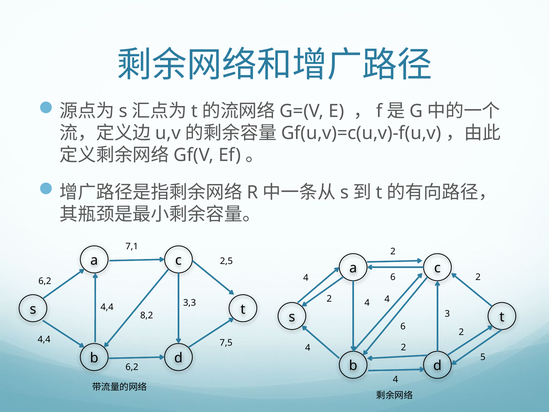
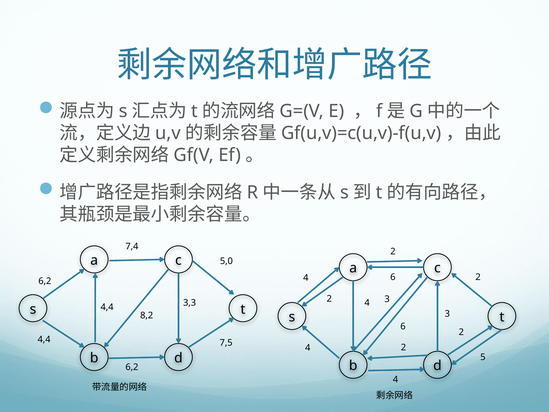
7,1: 7,1 -> 7,4 (132, 246)
2,5: 2,5 -> 5,0 (226, 261)
4: 4 -> 3 (387, 299)
